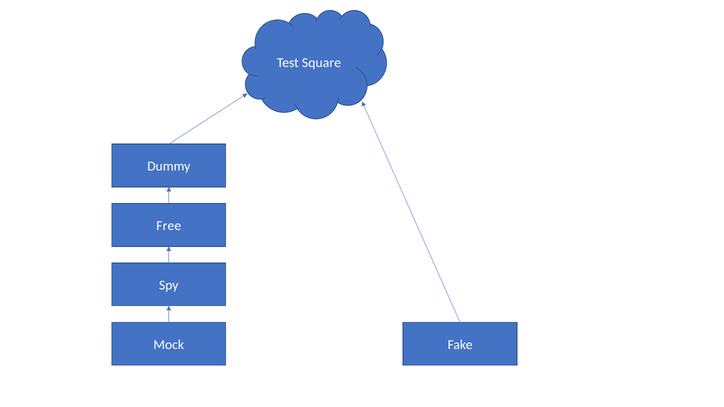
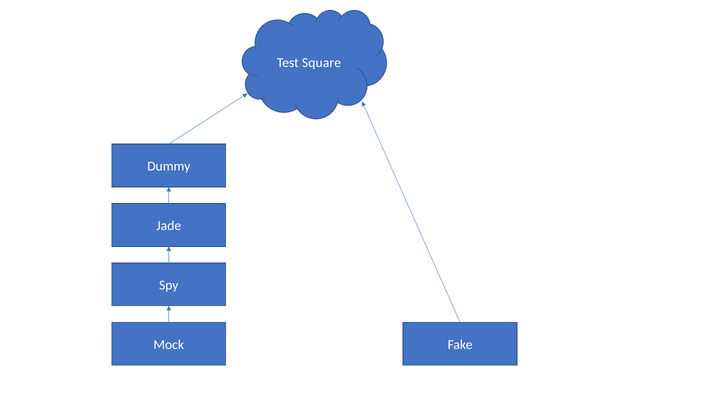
Free: Free -> Jade (169, 226)
